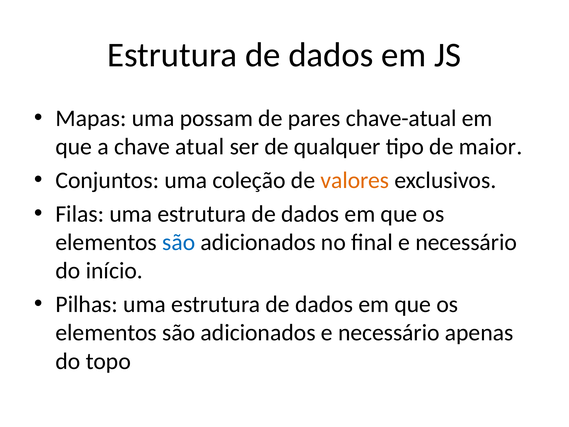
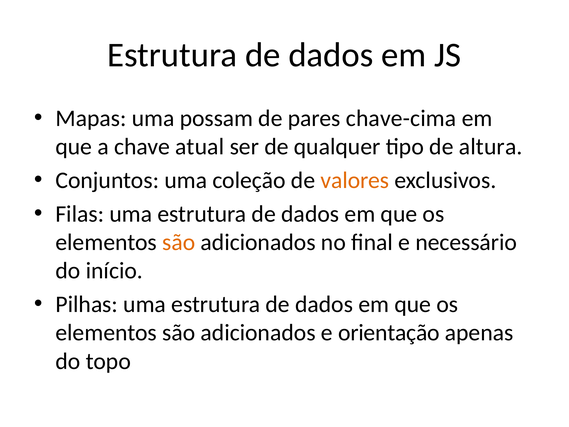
chave-atual: chave-atual -> chave-cima (401, 118)
maior: maior -> altura (491, 147)
são colour: blue -> orange (179, 242)
adicionados e necessário: necessário -> orientação (389, 333)
